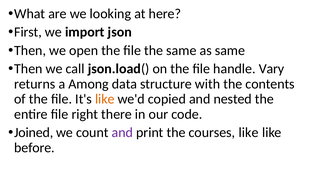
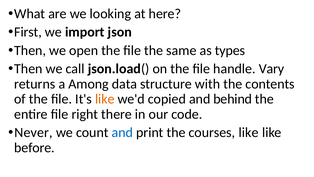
as same: same -> types (230, 50)
nested: nested -> behind (233, 99)
Joined: Joined -> Never (34, 132)
and colour: purple -> blue (122, 132)
